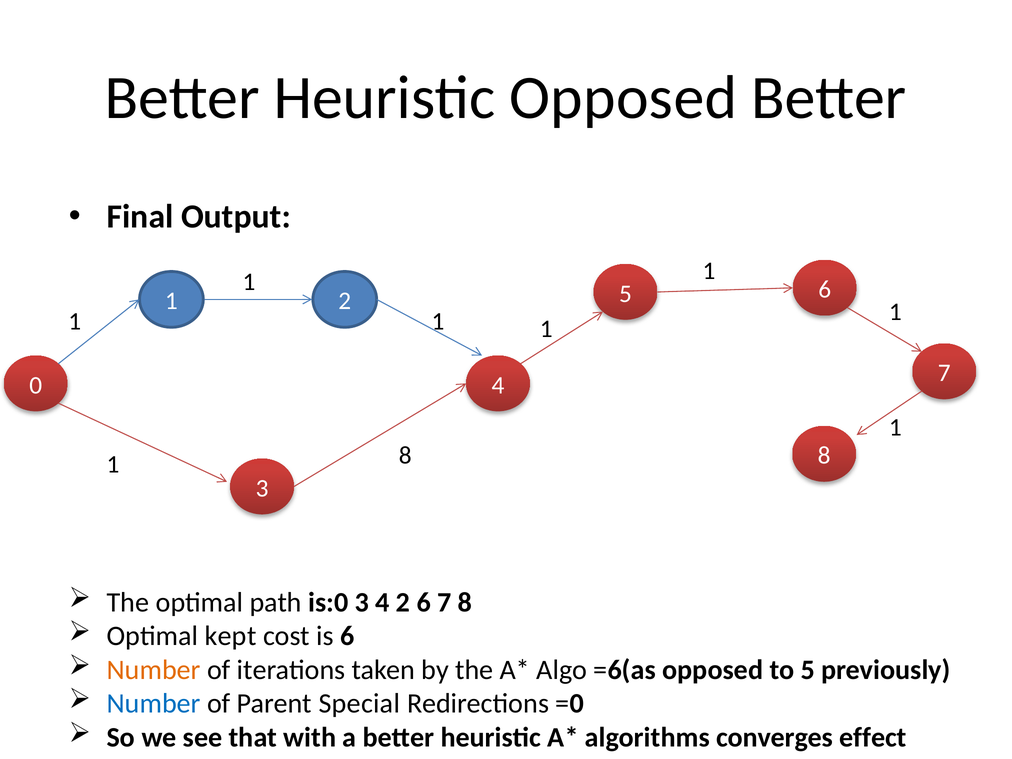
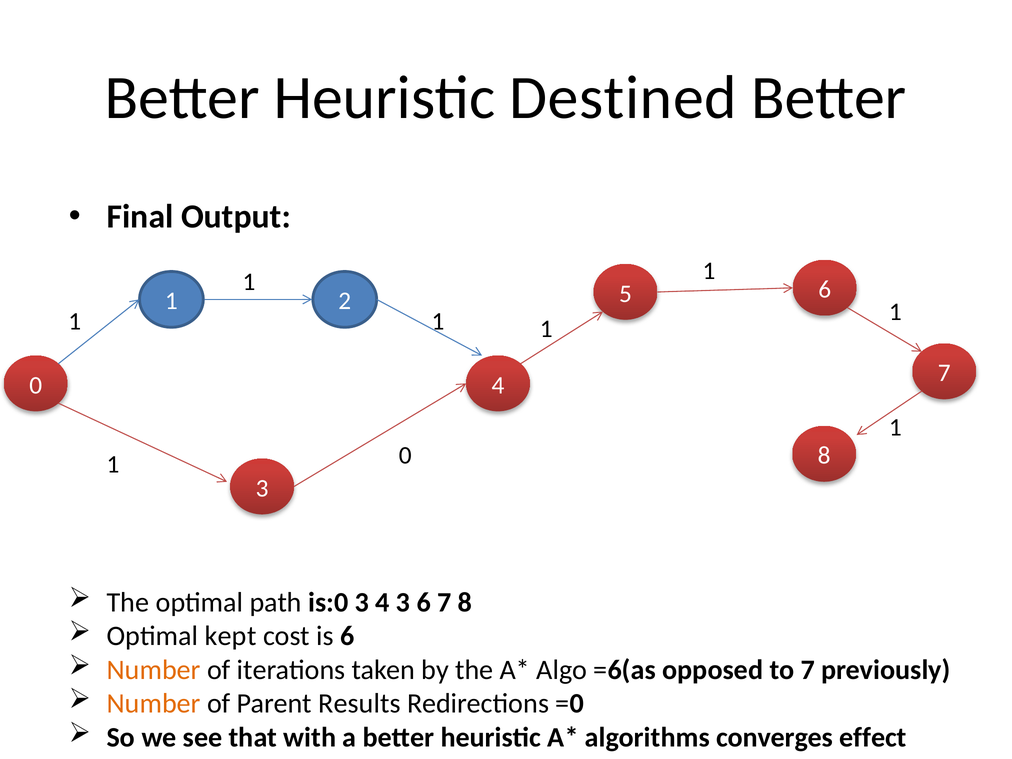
Heuristic Opposed: Opposed -> Destined (623, 98)
1 8: 8 -> 0 (405, 455)
3 4 2: 2 -> 3 (403, 602)
to 5: 5 -> 7 (808, 670)
Number colour: blue -> orange (154, 704)
Special: Special -> Results (359, 704)
